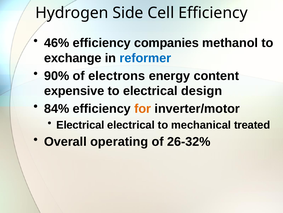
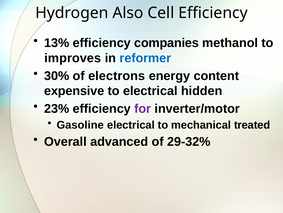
Side: Side -> Also (128, 13)
46%: 46% -> 13% (57, 43)
exchange: exchange -> improves (73, 58)
90%: 90% -> 30% (57, 76)
design: design -> hidden (202, 91)
84%: 84% -> 23% (57, 108)
for colour: orange -> purple (143, 108)
Electrical: Electrical -> Gasoline (80, 125)
operating: operating -> advanced (119, 141)
26-32%: 26-32% -> 29-32% (189, 141)
